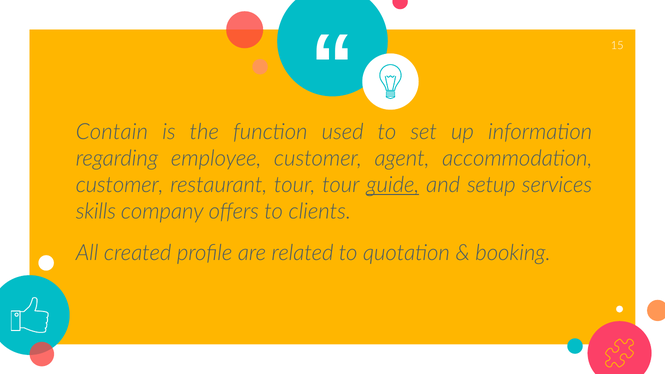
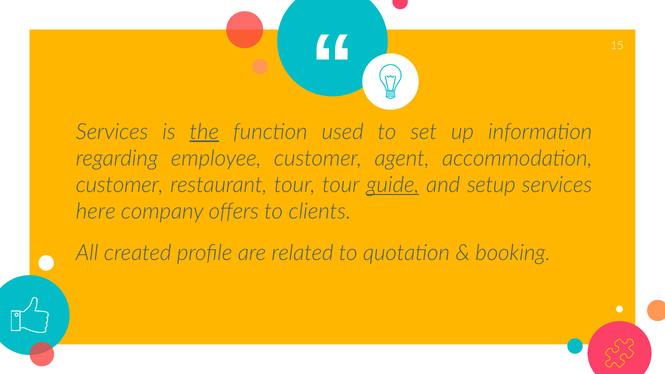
Contain: Contain -> Services (112, 132)
the underline: none -> present (204, 132)
skills: skills -> here (96, 212)
